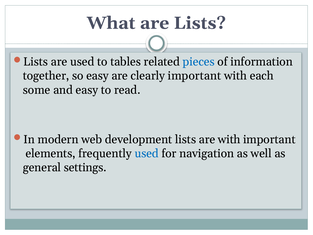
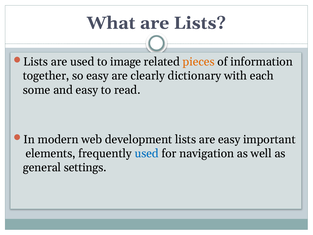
tables: tables -> image (126, 62)
pieces colour: blue -> orange (199, 62)
clearly important: important -> dictionary (194, 76)
are with: with -> easy (229, 139)
